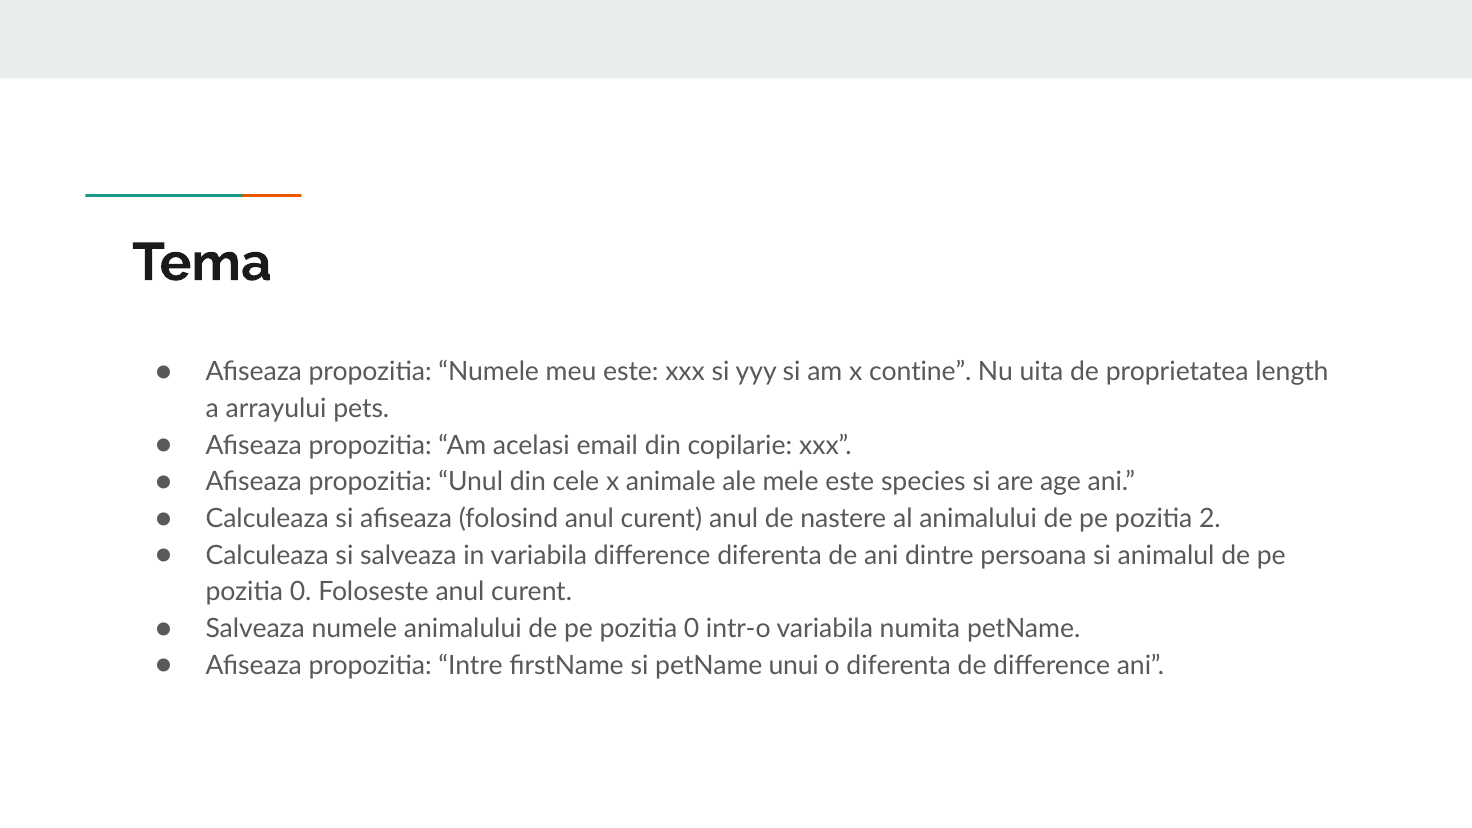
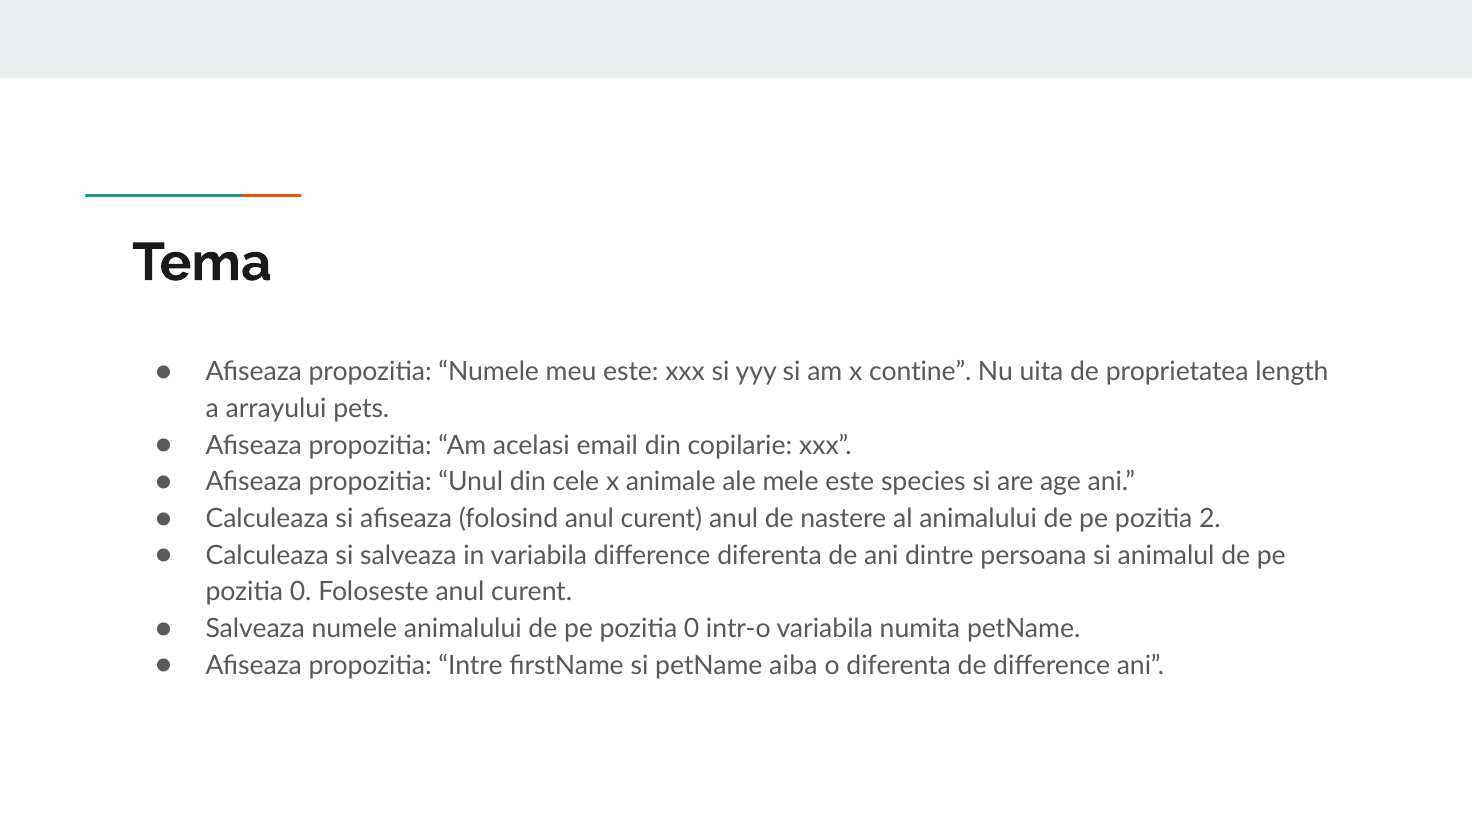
unui: unui -> aiba (793, 665)
